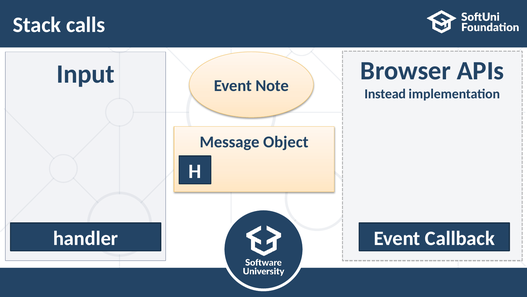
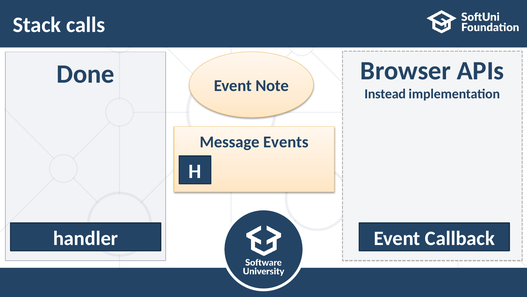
Input: Input -> Done (86, 74)
Object: Object -> Events (286, 142)
